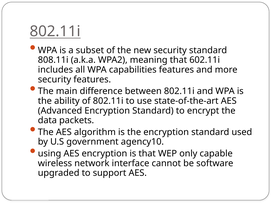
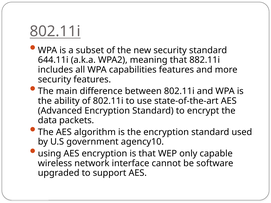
808.11i: 808.11i -> 644.11i (53, 60)
602.11i: 602.11i -> 882.11i (205, 60)
